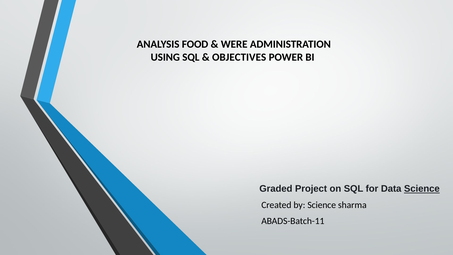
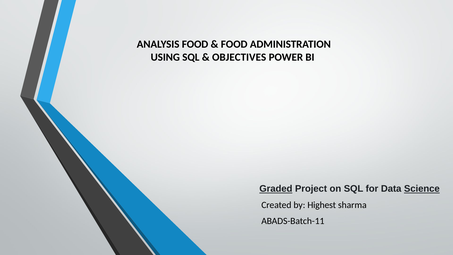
WERE: WERE -> FOOD (234, 44)
Graded underline: none -> present (276, 189)
by Science: Science -> Highest (322, 205)
